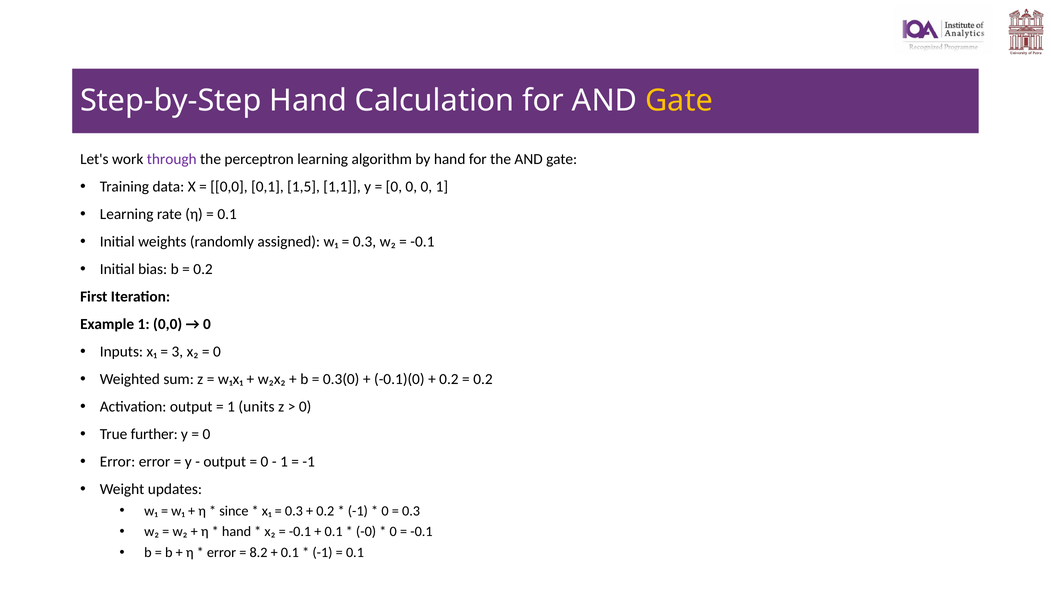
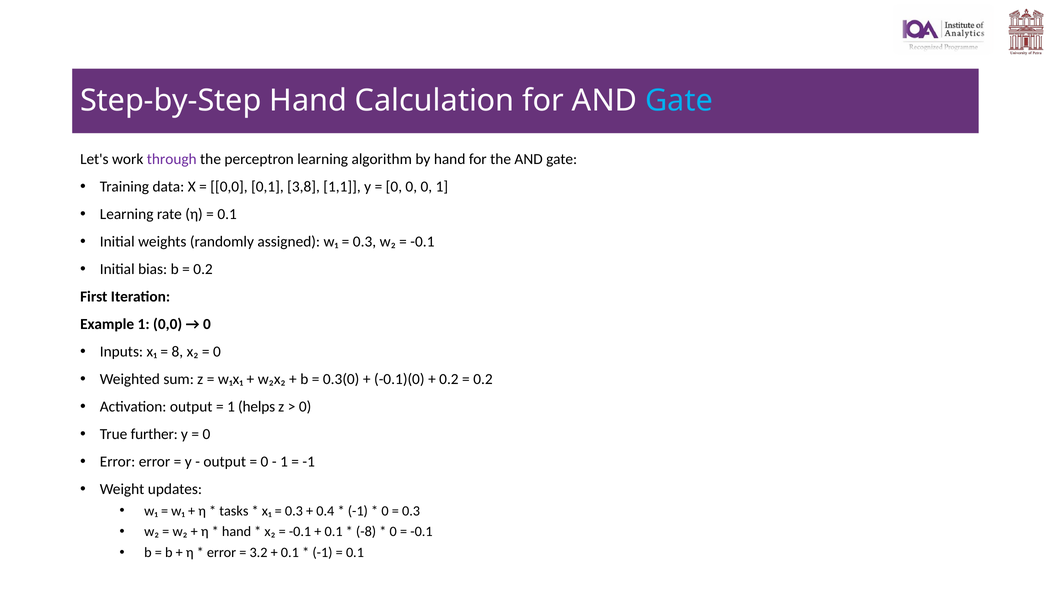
Gate colour: yellow -> light blue (679, 101)
1,5: 1,5 -> 3,8 (304, 187)
3: 3 -> 8 (177, 352)
units: units -> helps (257, 407)
since: since -> tasks (234, 511)
0.2: 0.2 -> 0.4 (325, 511)
-0: -0 -> -8 (366, 532)
8.2: 8.2 -> 3.2 (259, 553)
